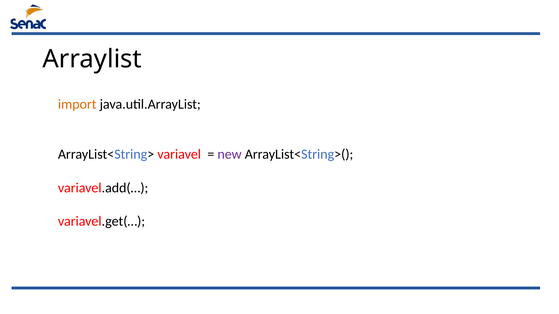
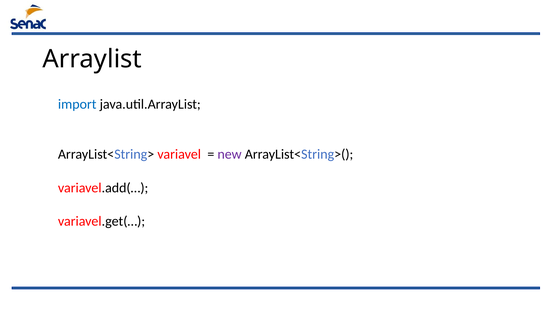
import colour: orange -> blue (77, 104)
